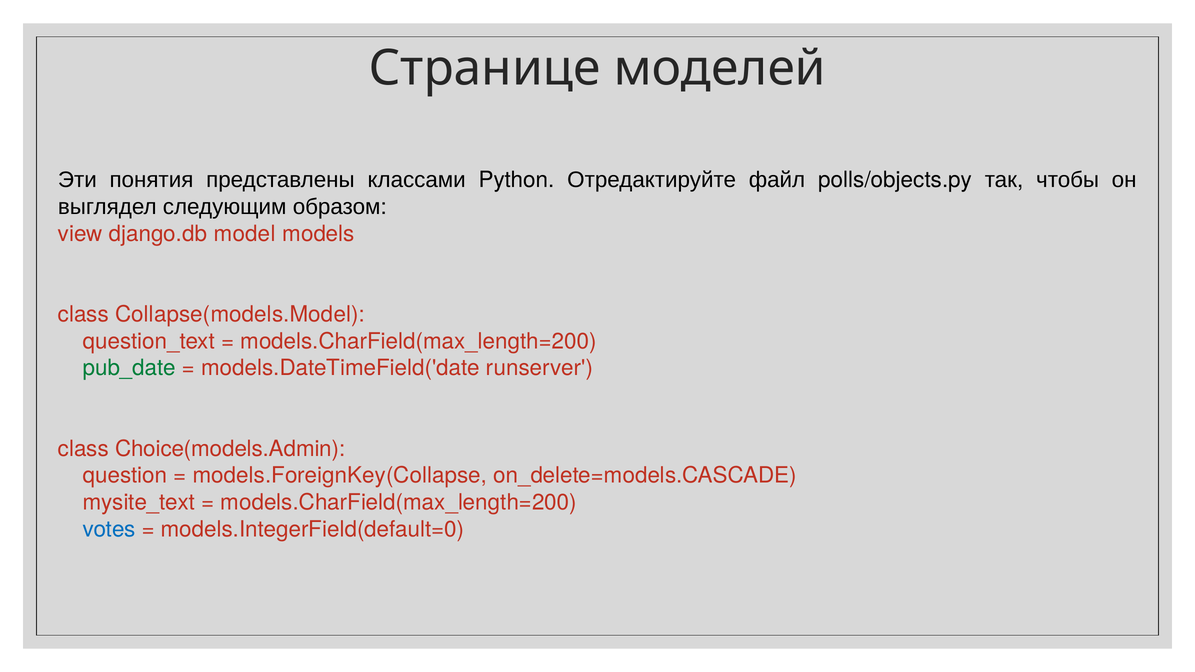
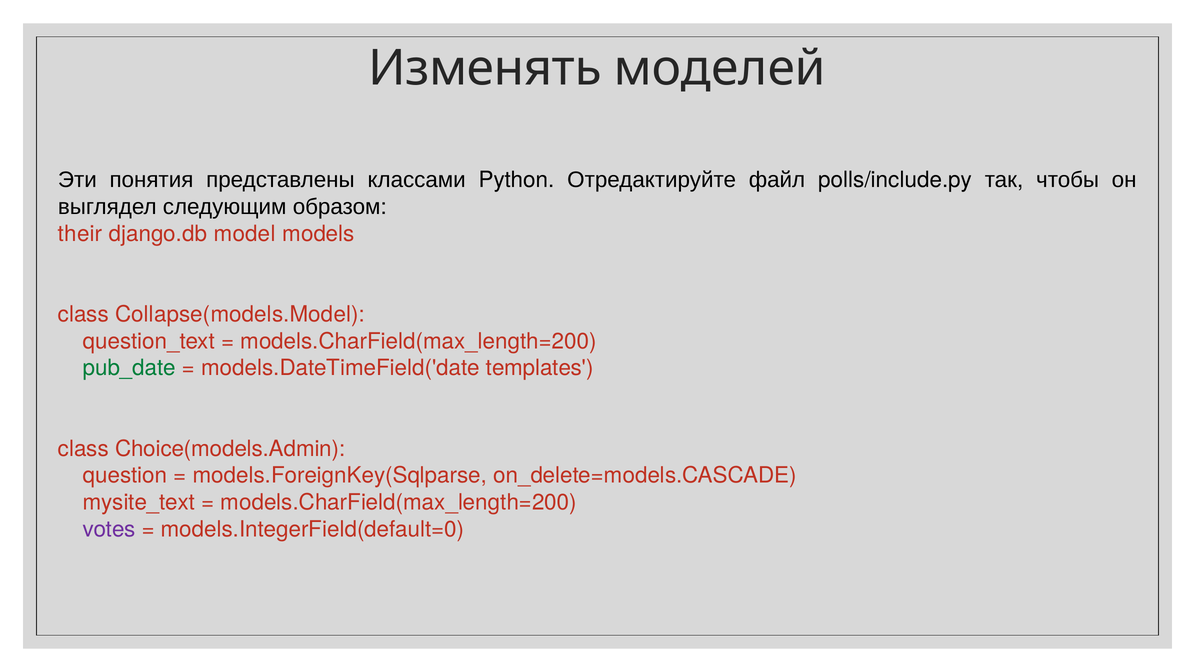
Странице: Странице -> Изменять (485, 69)
polls/objects.py: polls/objects.py -> polls/include.py (895, 180)
view: view -> their (80, 234)
runserver: runserver -> templates (540, 368)
models.ForeignKey(Collapse: models.ForeignKey(Collapse -> models.ForeignKey(Sqlparse (340, 476)
votes colour: blue -> purple (109, 529)
